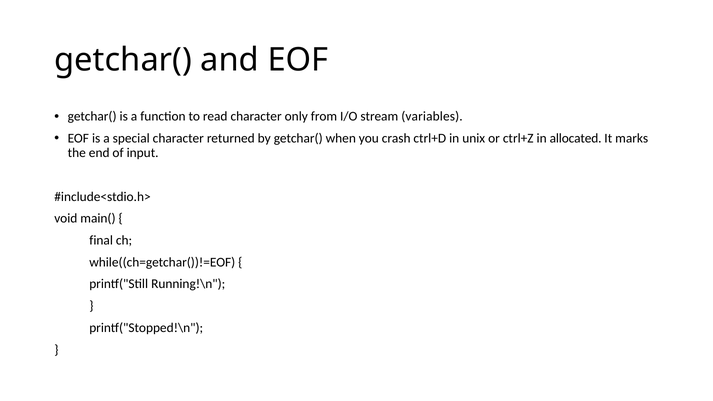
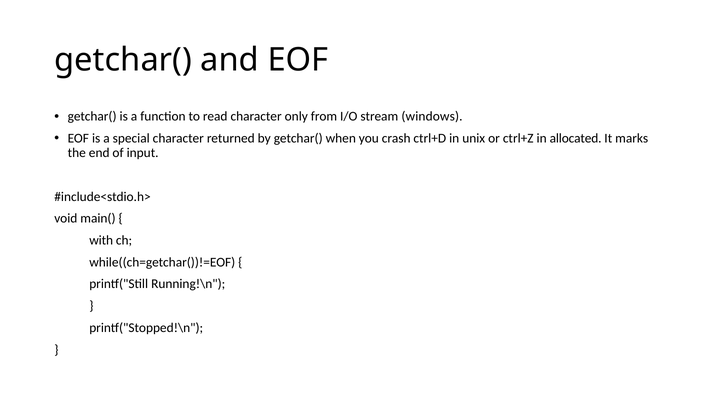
variables: variables -> windows (432, 117)
final: final -> with (101, 240)
